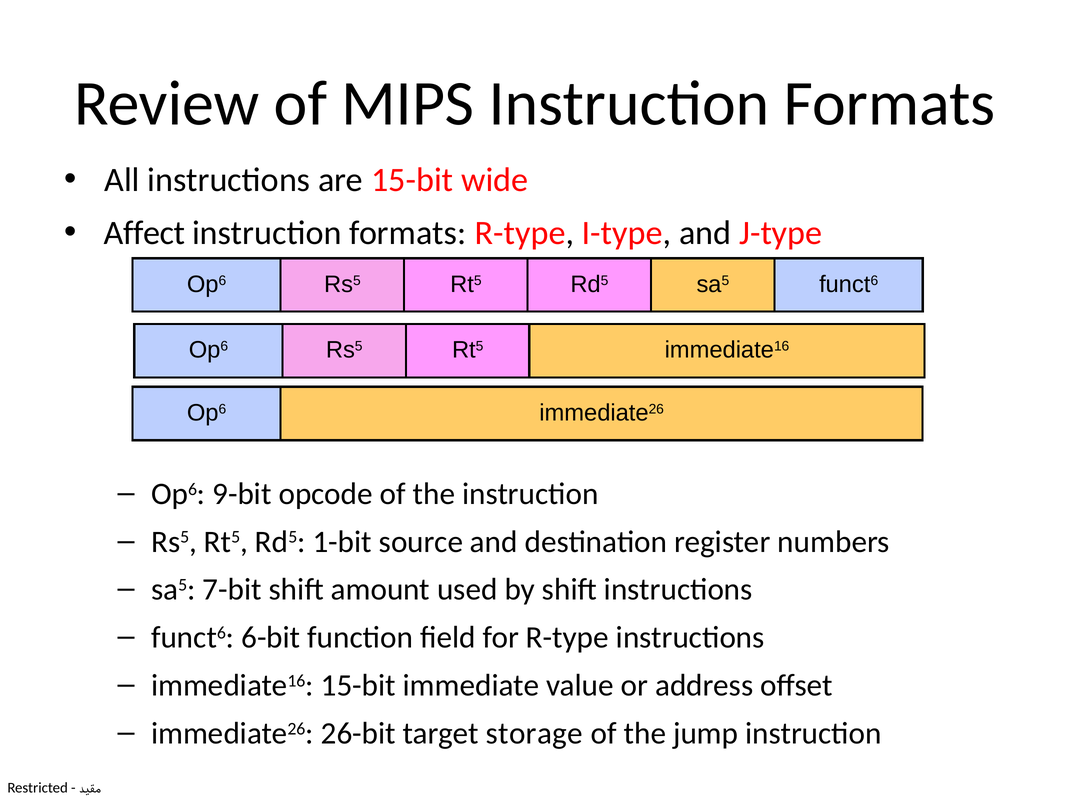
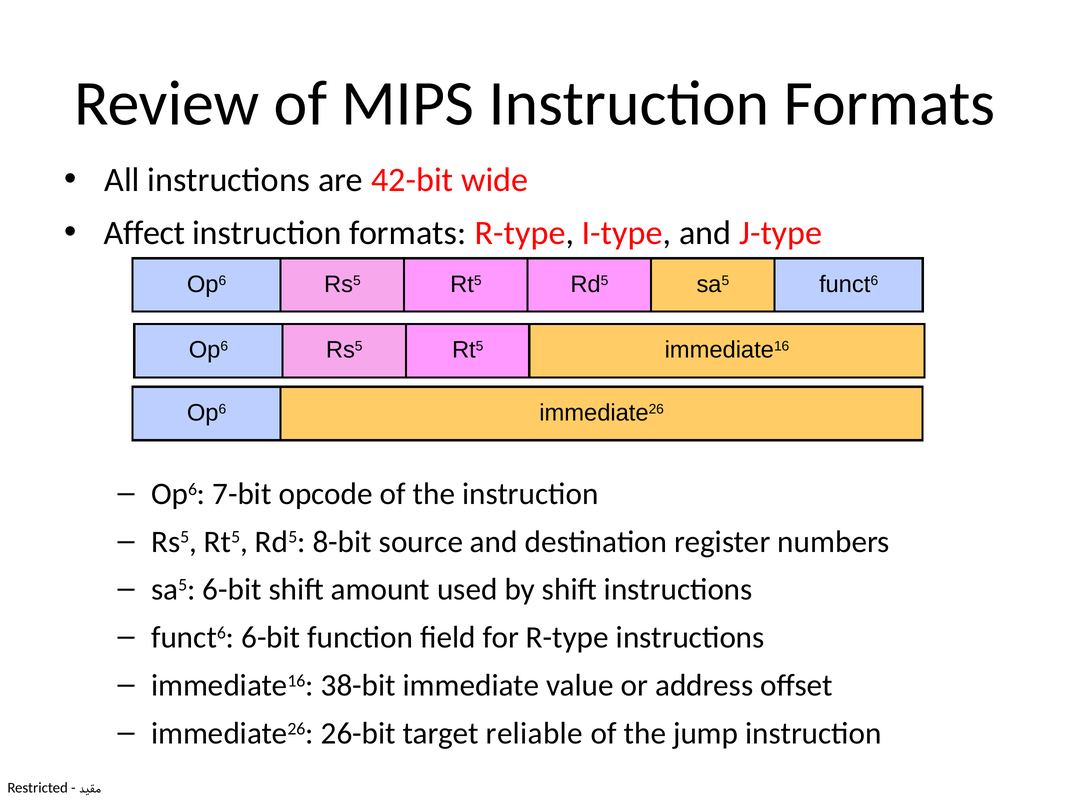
are 15-bit: 15-bit -> 42-bit (412, 180)
9-bit: 9-bit -> 7-bit (242, 494)
1-bit: 1-bit -> 8-bit (342, 541)
sa5 7-bit: 7-bit -> 6-bit (232, 589)
immediate16 15-bit: 15-bit -> 38-bit (358, 685)
storage: storage -> reliable (534, 733)
